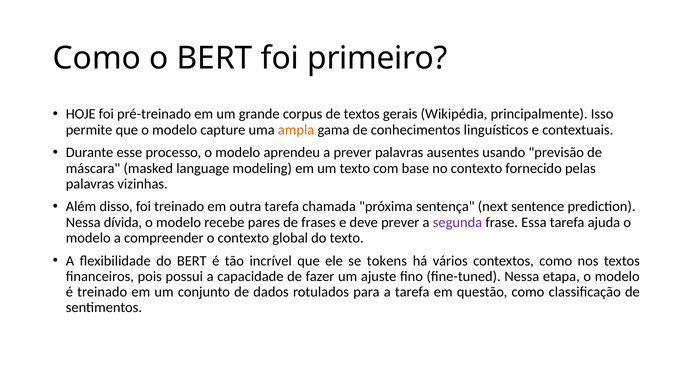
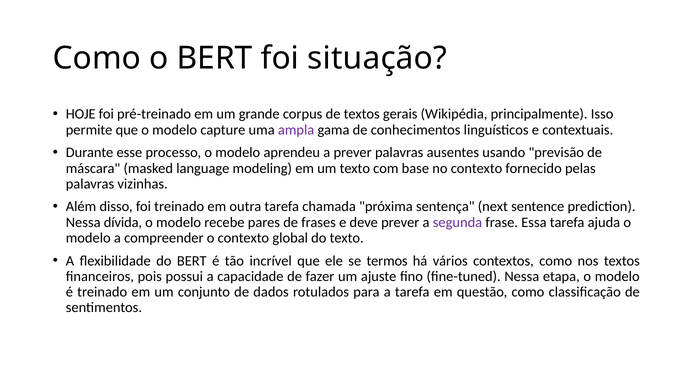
primeiro: primeiro -> situação (377, 58)
ampla colour: orange -> purple (296, 130)
tokens: tokens -> termos (387, 261)
